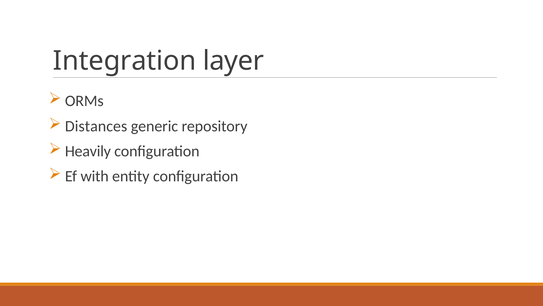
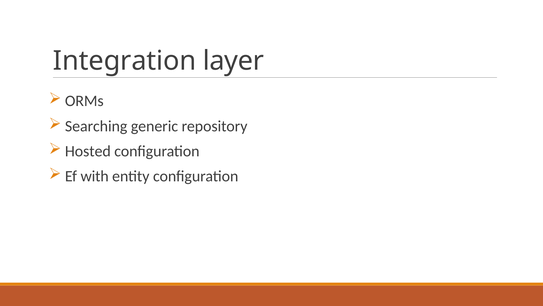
Distances: Distances -> Searching (96, 126)
Heavily: Heavily -> Hosted (88, 151)
